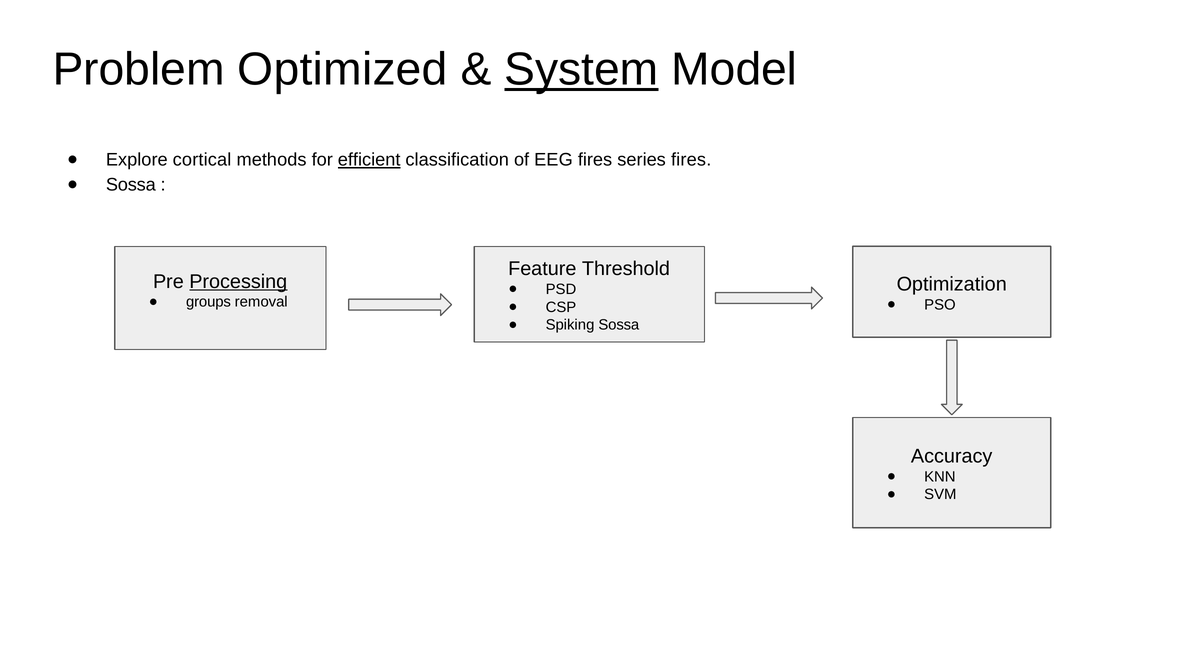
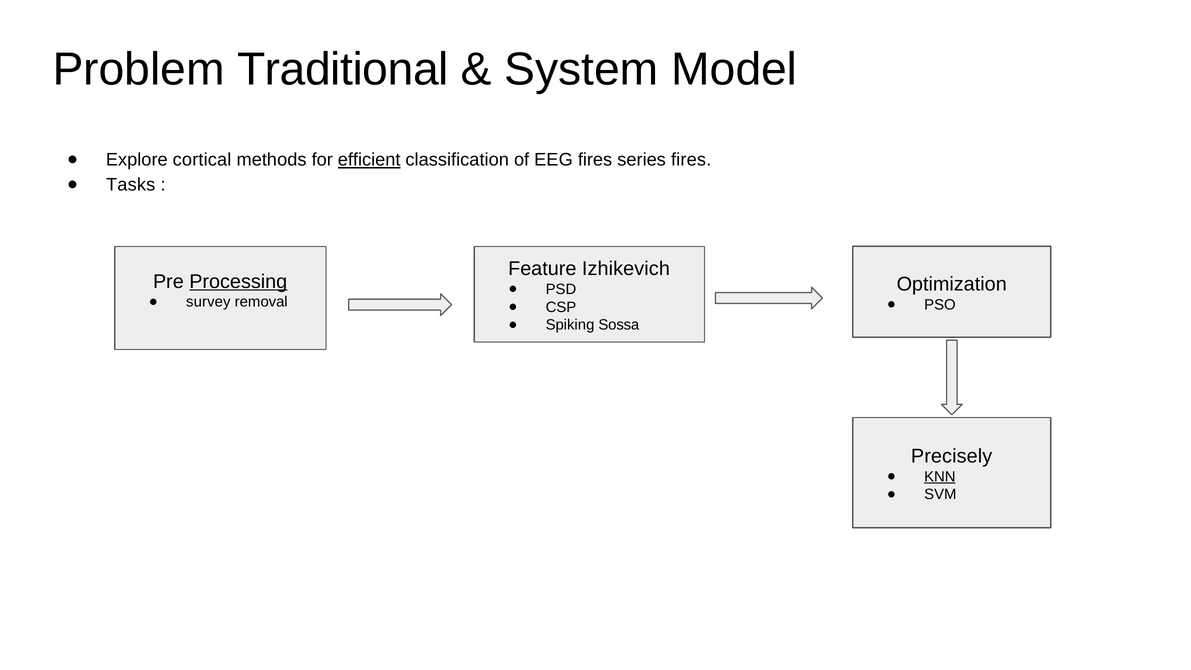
Optimized: Optimized -> Traditional (343, 70)
System underline: present -> none (581, 70)
Sossa: Sossa -> Tasks (131, 185)
Threshold: Threshold -> Izhikevich (626, 269)
groups: groups -> survey (208, 302)
Accuracy: Accuracy -> Precisely (952, 456)
KNN underline: none -> present (940, 477)
